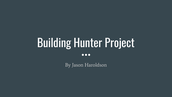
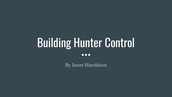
Project: Project -> Control (120, 43)
